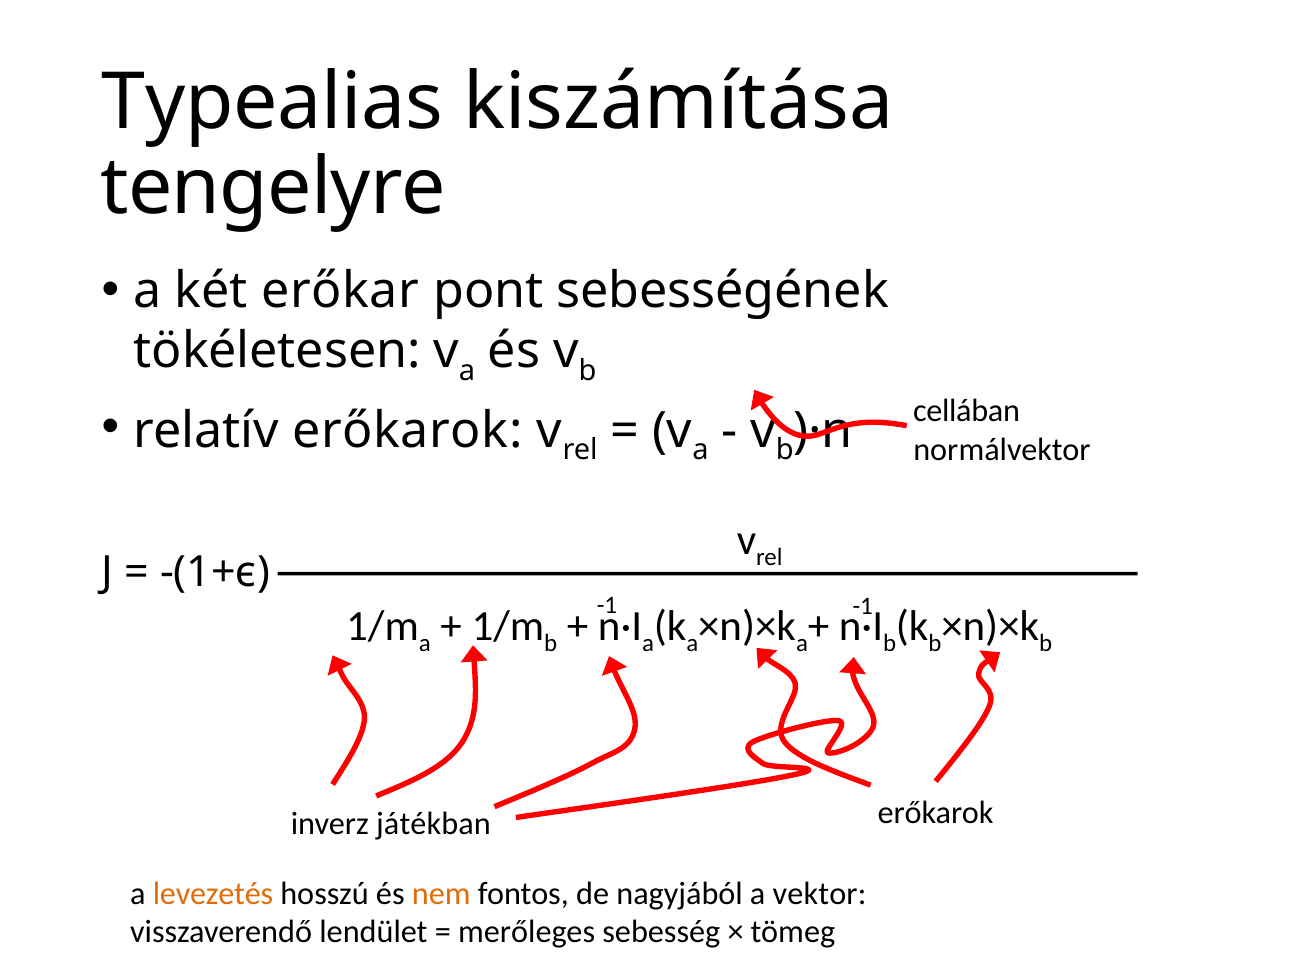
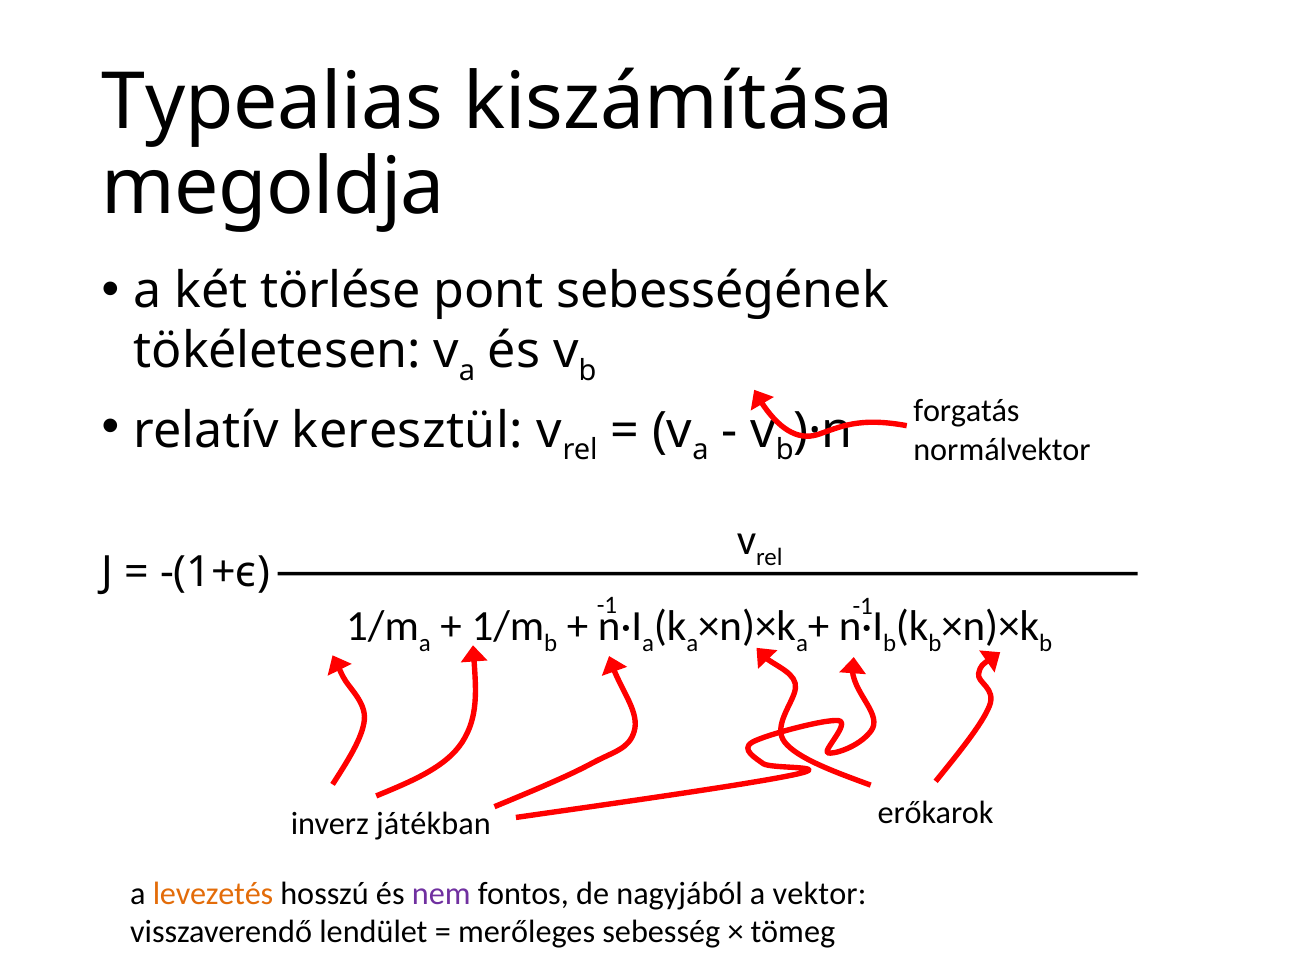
tengelyre: tengelyre -> megoldja (273, 187)
erőkar: erőkar -> törlése (341, 291)
cellában: cellában -> forgatás (966, 410)
relatív erőkarok: erőkarok -> keresztül (408, 431)
nem colour: orange -> purple (441, 893)
